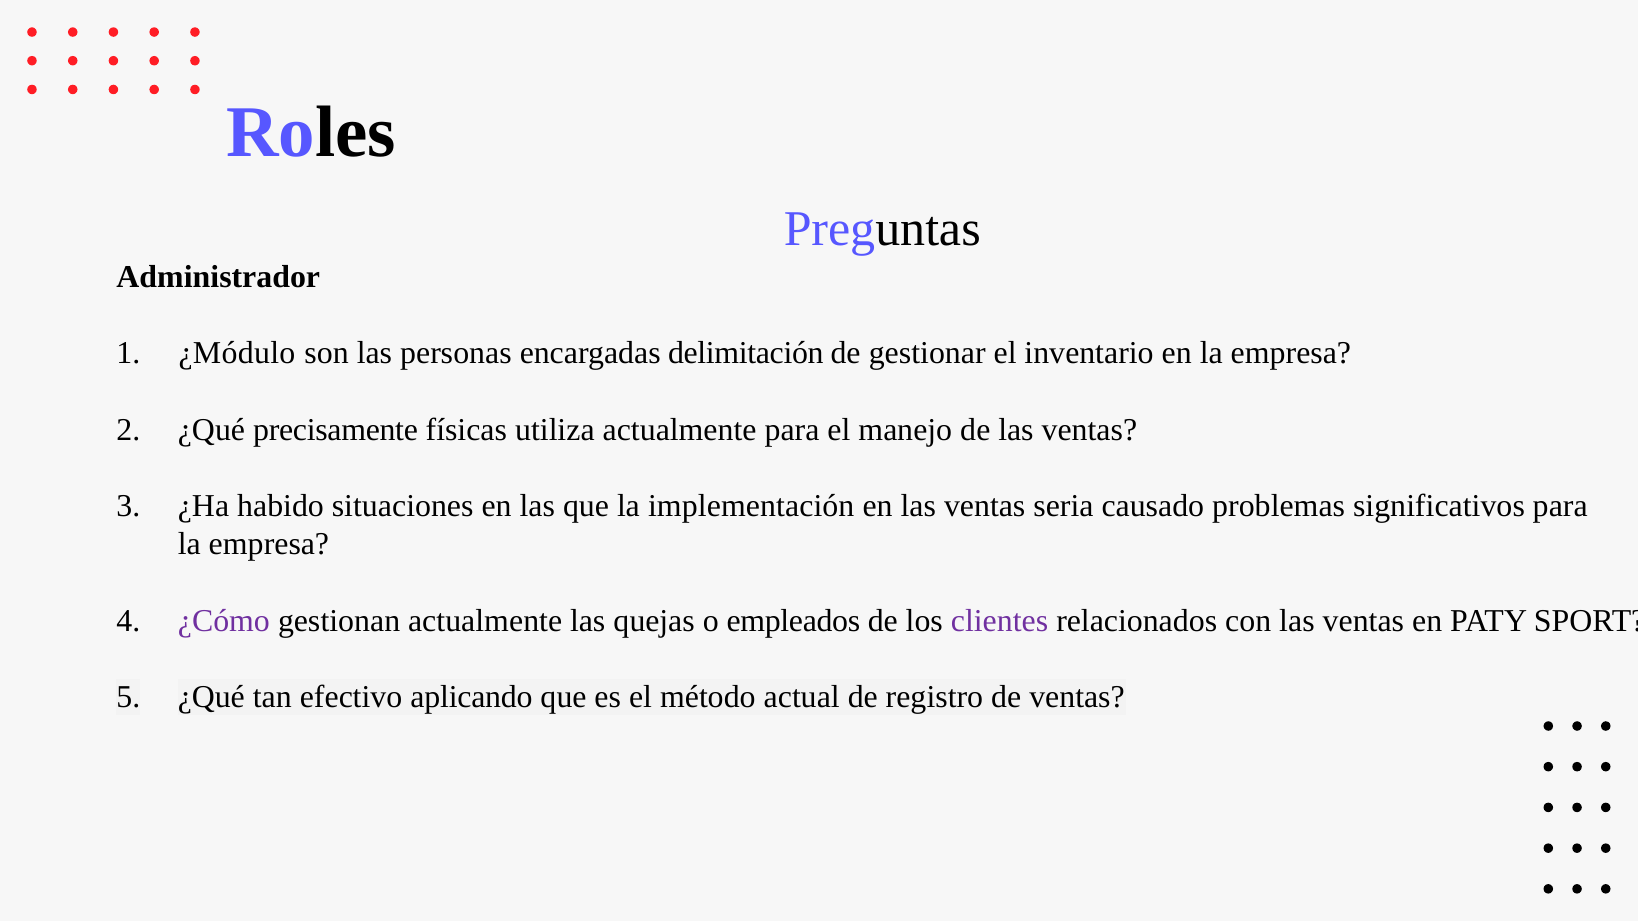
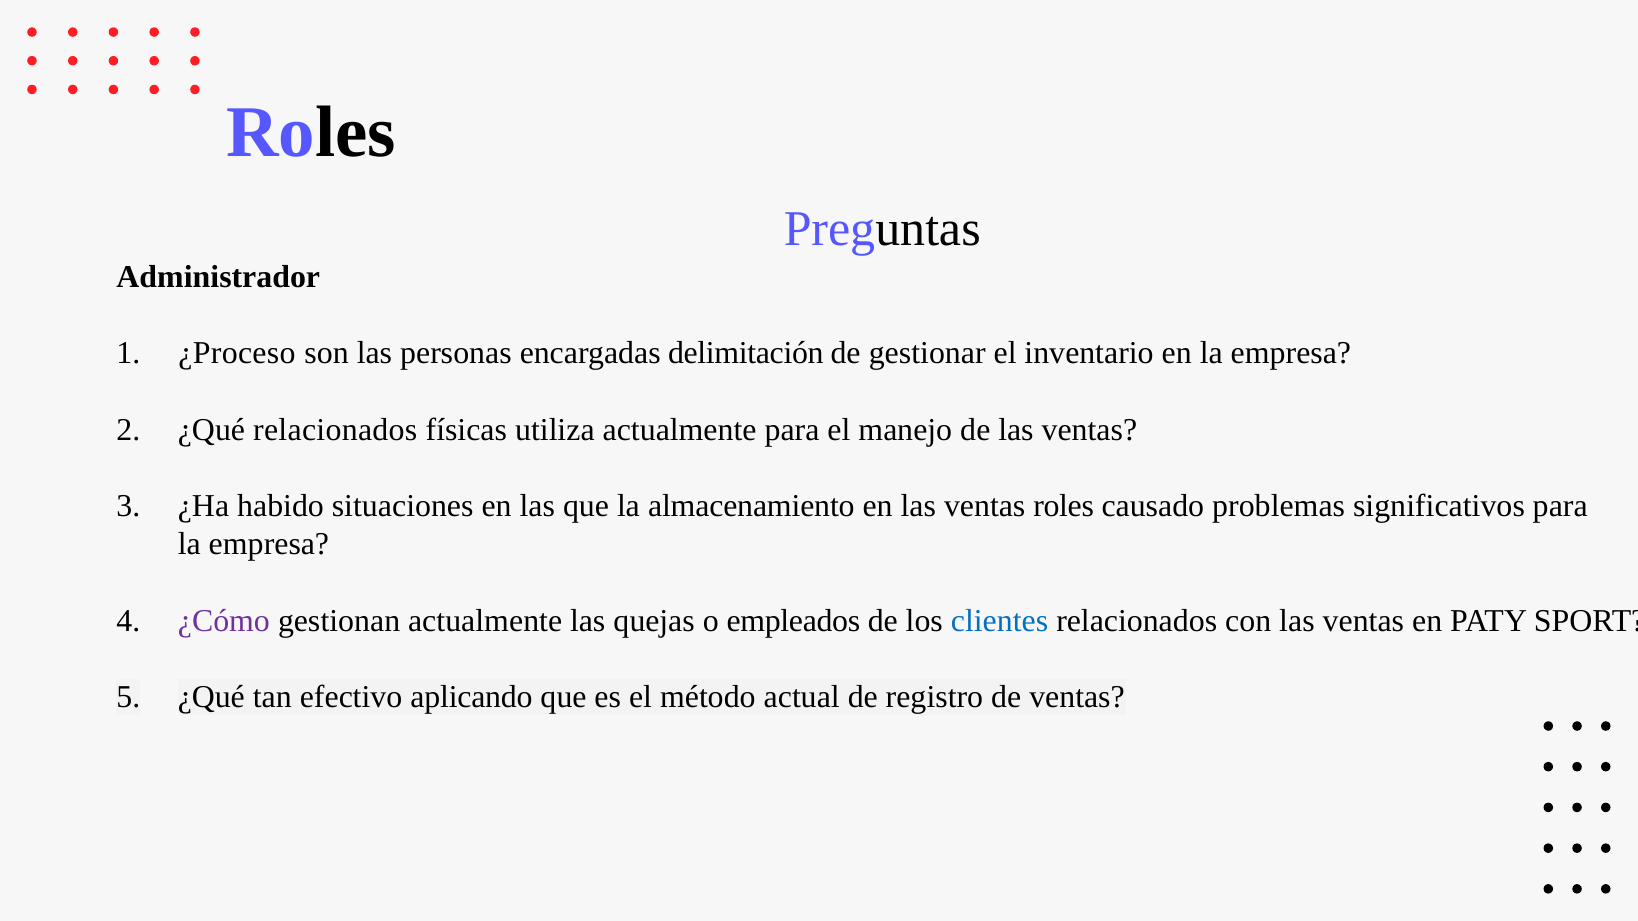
¿Módulo: ¿Módulo -> ¿Proceso (237, 353)
¿Qué precisamente: precisamente -> relacionados (335, 430)
implementación: implementación -> almacenamiento (751, 506)
ventas seria: seria -> roles (1064, 506)
clientes colour: purple -> blue (1000, 621)
